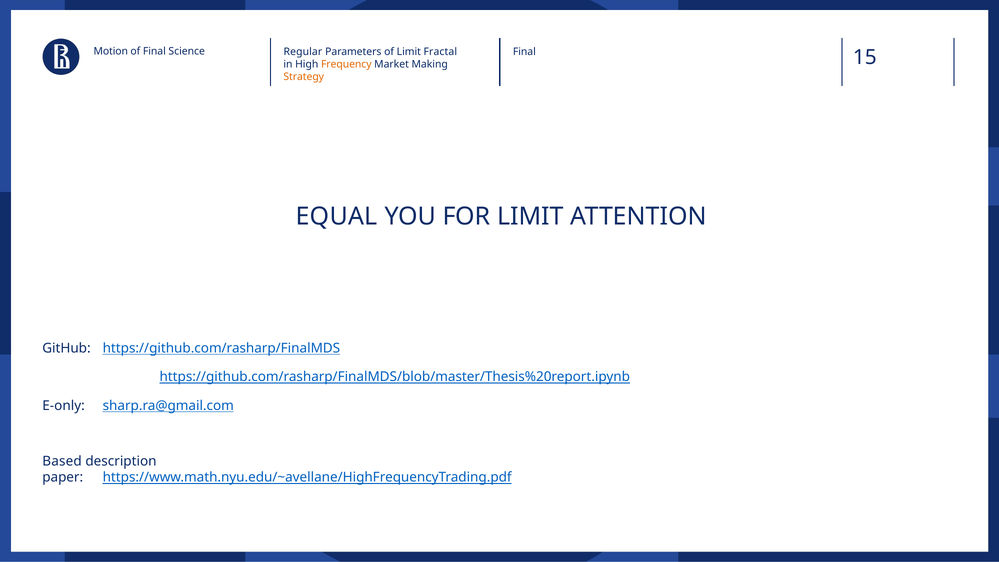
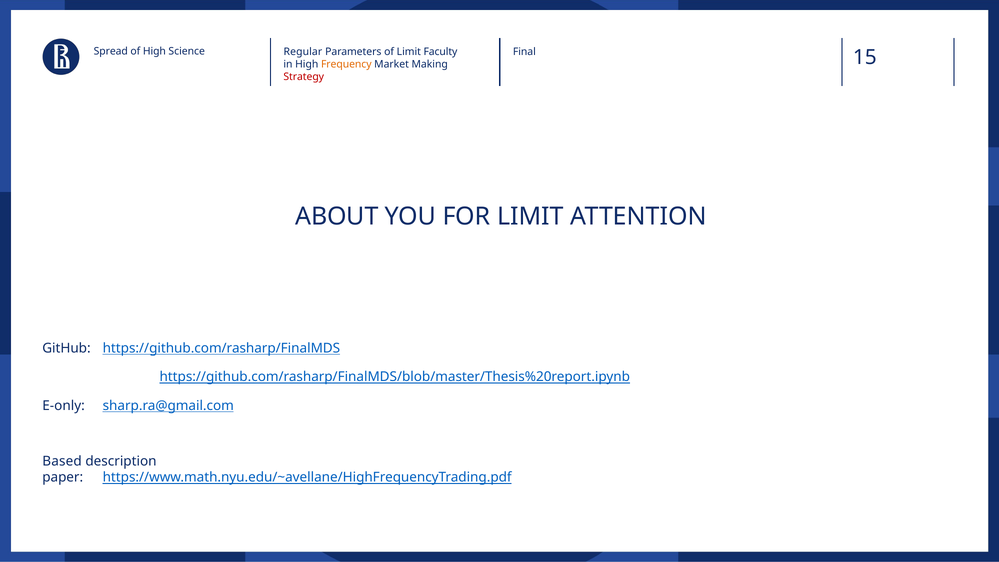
Motion: Motion -> Spread (111, 51)
of Final: Final -> High (154, 51)
Fractal: Fractal -> Faculty (440, 52)
Strategy colour: orange -> red (304, 77)
EQUAL: EQUAL -> ABOUT (337, 216)
